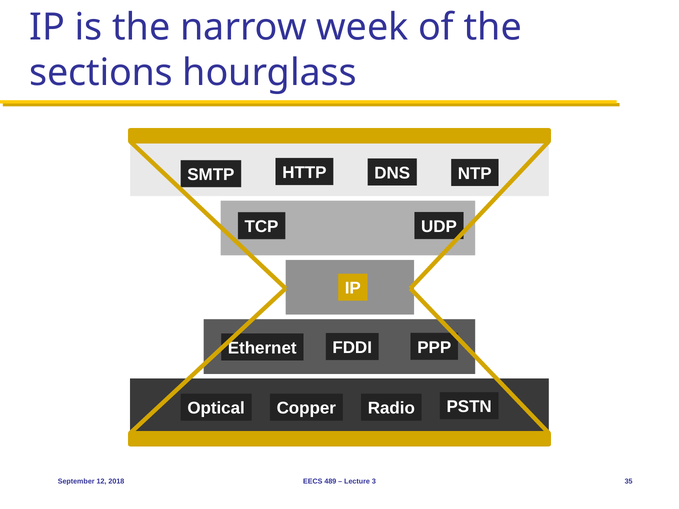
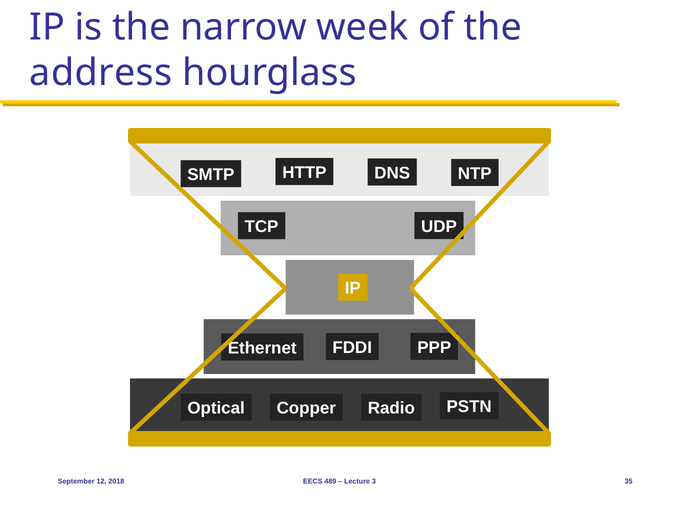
sections: sections -> address (101, 73)
